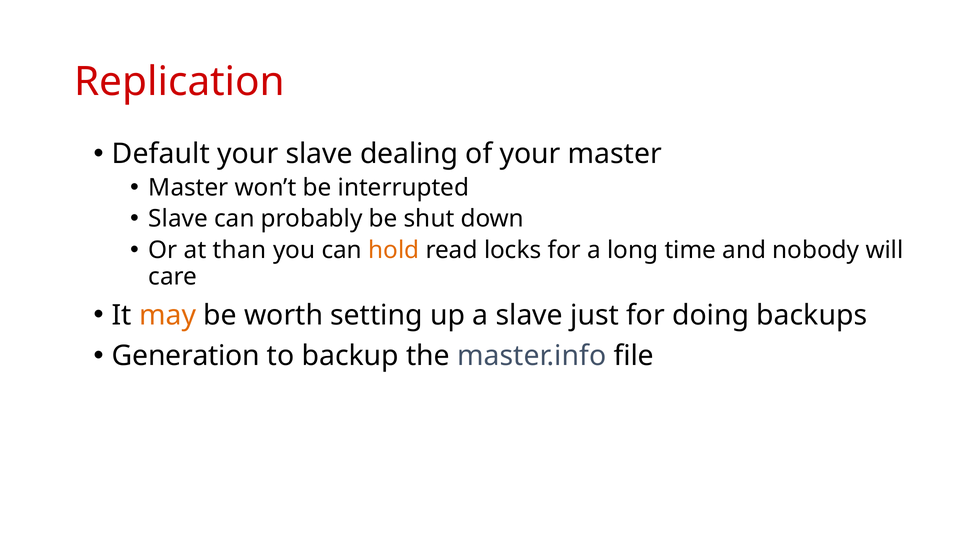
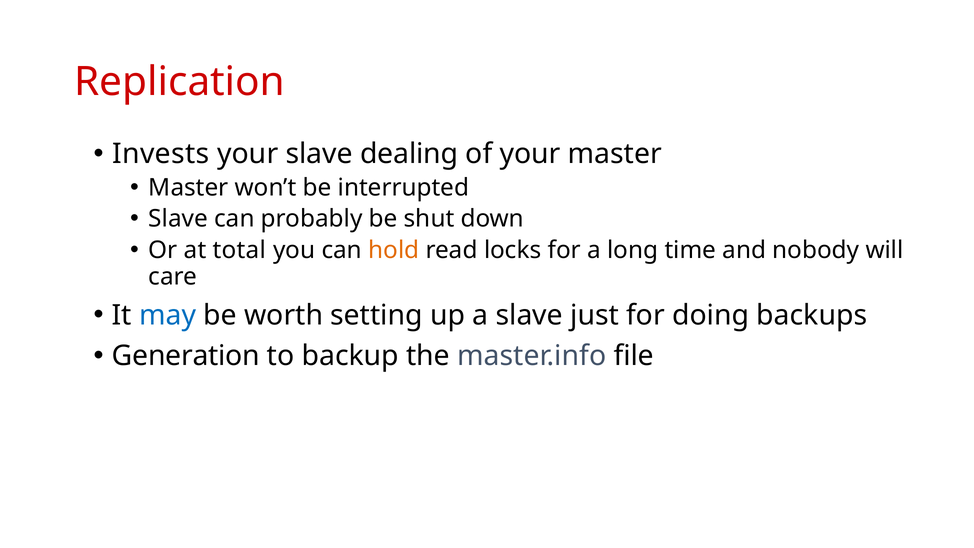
Default: Default -> Invests (161, 154)
than: than -> total (240, 250)
may colour: orange -> blue (168, 315)
